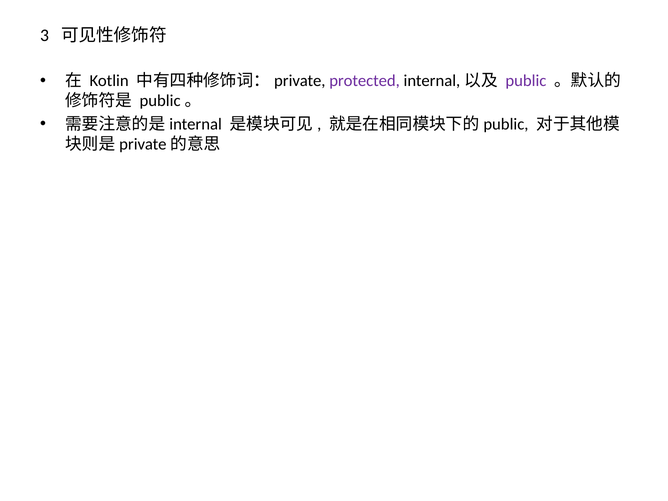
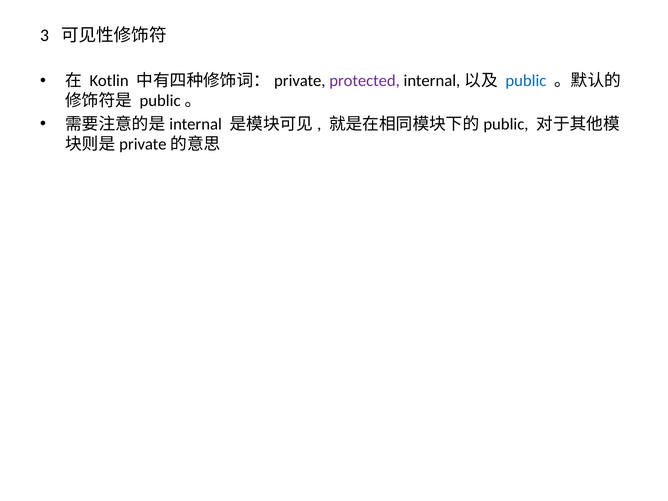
public colour: purple -> blue (526, 81)
